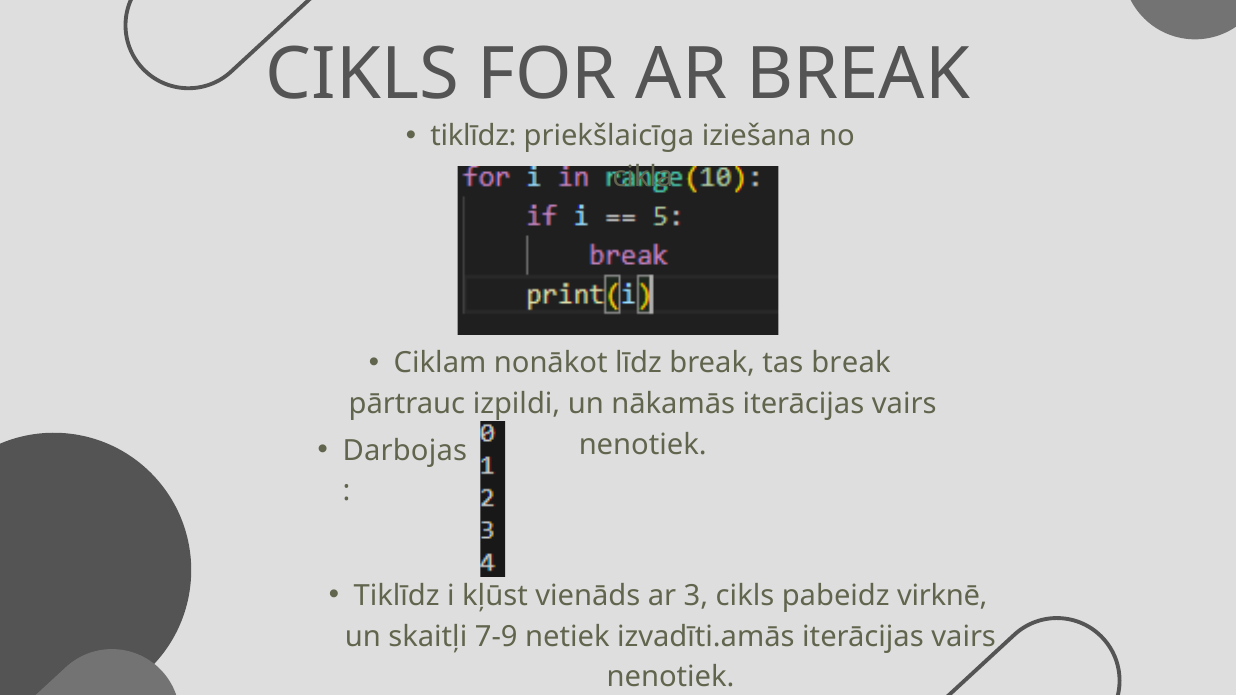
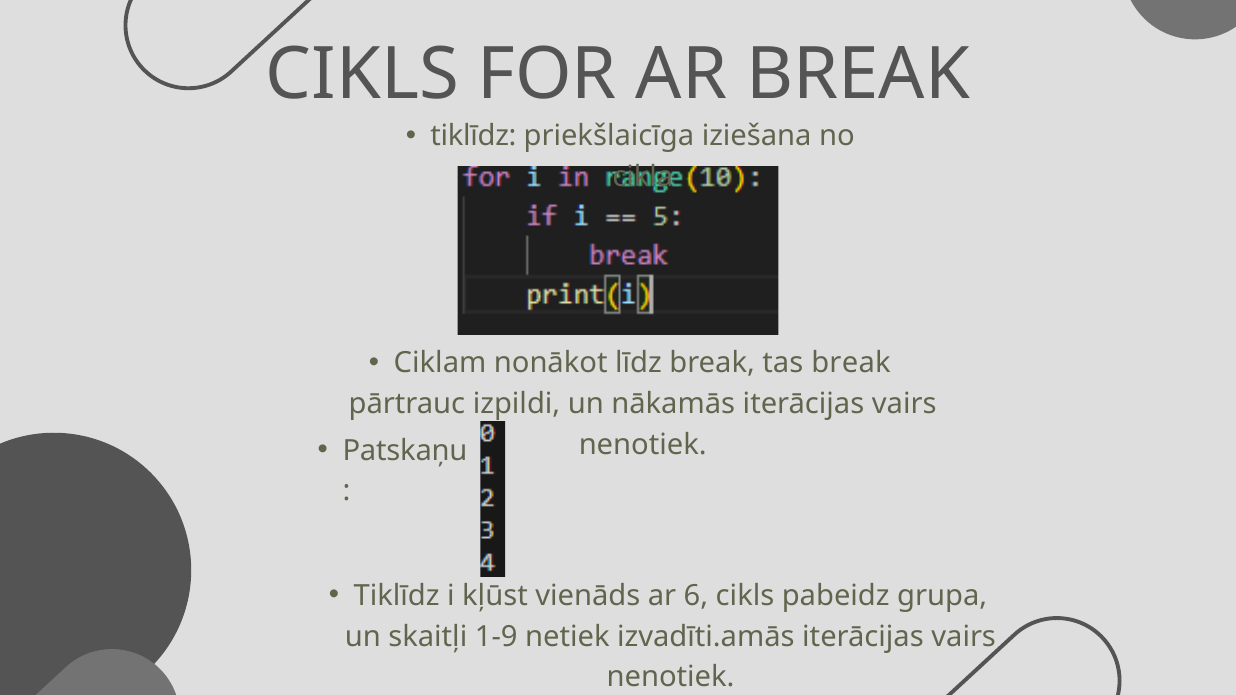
Darbojas: Darbojas -> Patskaņu (405, 451)
3: 3 -> 6 (696, 596)
virknē: virknē -> grupa (942, 596)
7-9: 7-9 -> 1-9 (496, 637)
